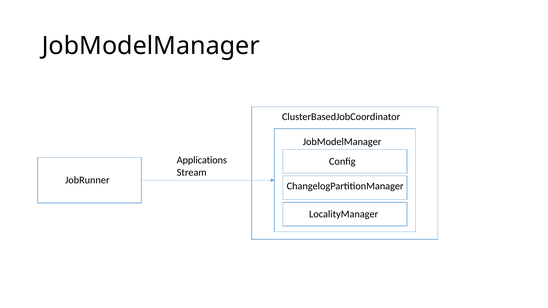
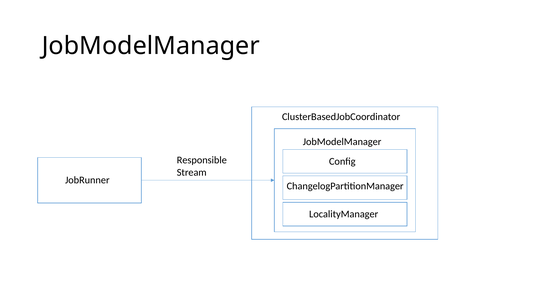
Applications: Applications -> Responsible (202, 160)
